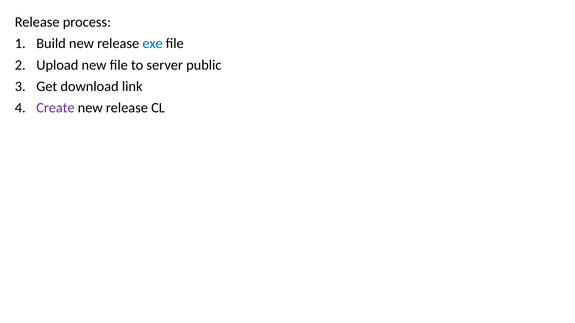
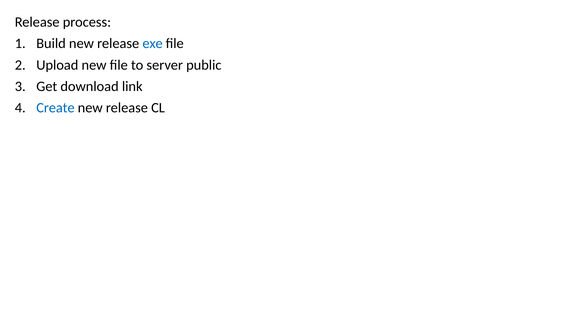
Create colour: purple -> blue (55, 108)
